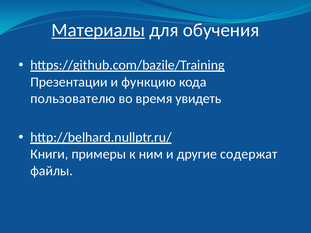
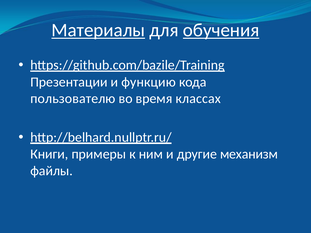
обучения underline: none -> present (221, 30)
увидеть: увидеть -> классах (198, 99)
содержат: содержат -> механизм (249, 154)
